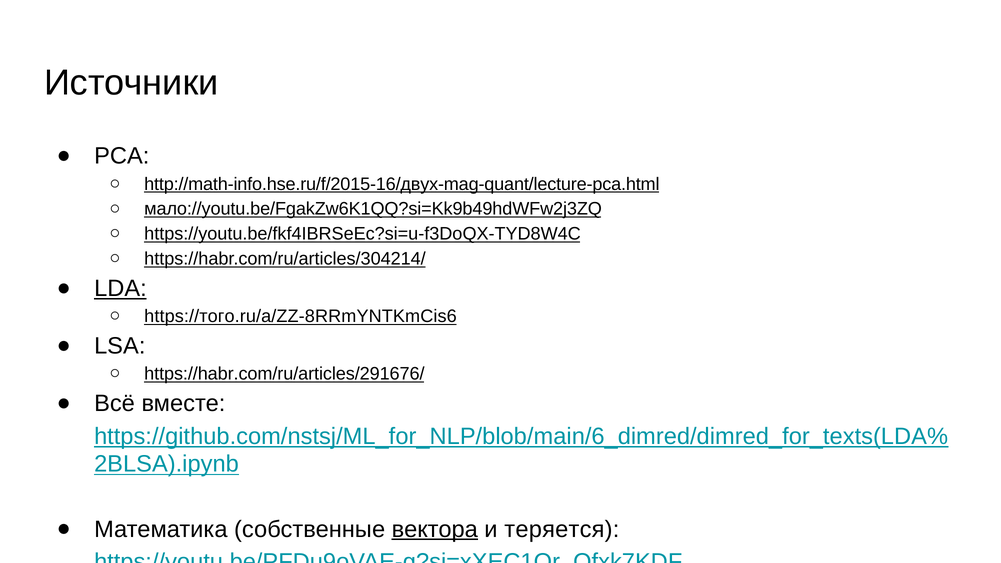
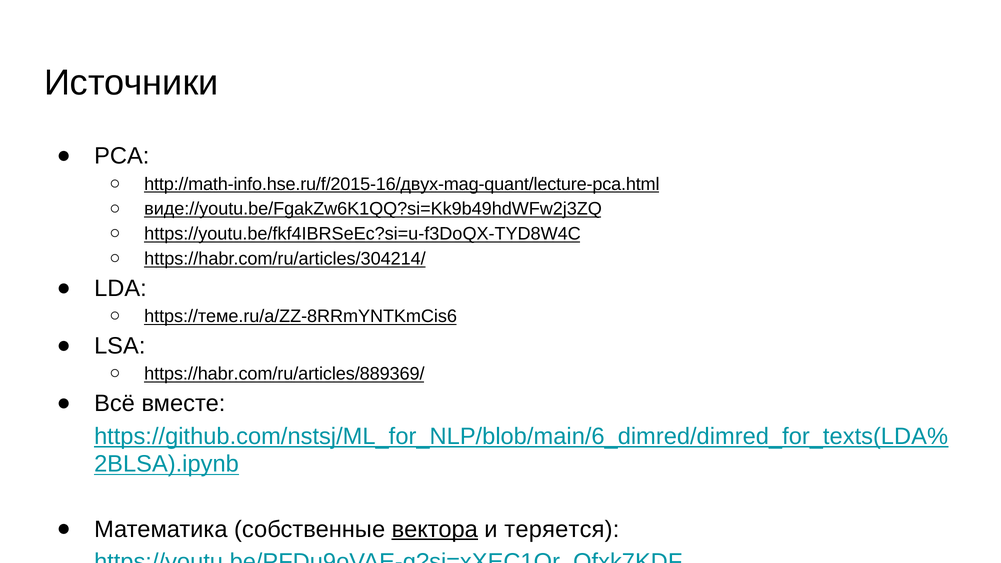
мало://youtu.be/FgakZw6K1QQ?si=Kk9b49hdWFw2j3ZQ: мало://youtu.be/FgakZw6K1QQ?si=Kk9b49hdWFw2j3ZQ -> виде://youtu.be/FgakZw6K1QQ?si=Kk9b49hdWFw2j3ZQ (373, 209)
LDA underline: present -> none (120, 289)
https://того.ru/a/ZZ-8RRmYNTKmCis6: https://того.ru/a/ZZ-8RRmYNTKmCis6 -> https://теме.ru/a/ZZ-8RRmYNTKmCis6 (301, 316)
https://habr.com/ru/articles/291676/: https://habr.com/ru/articles/291676/ -> https://habr.com/ru/articles/889369/ (284, 374)
